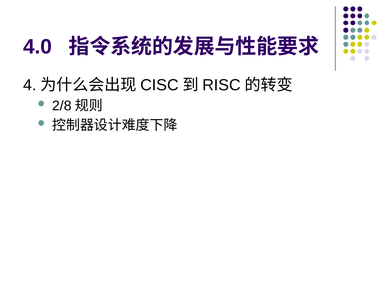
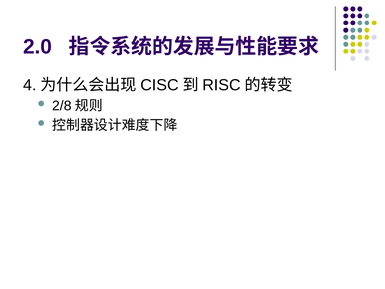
4.0: 4.0 -> 2.0 (38, 47)
